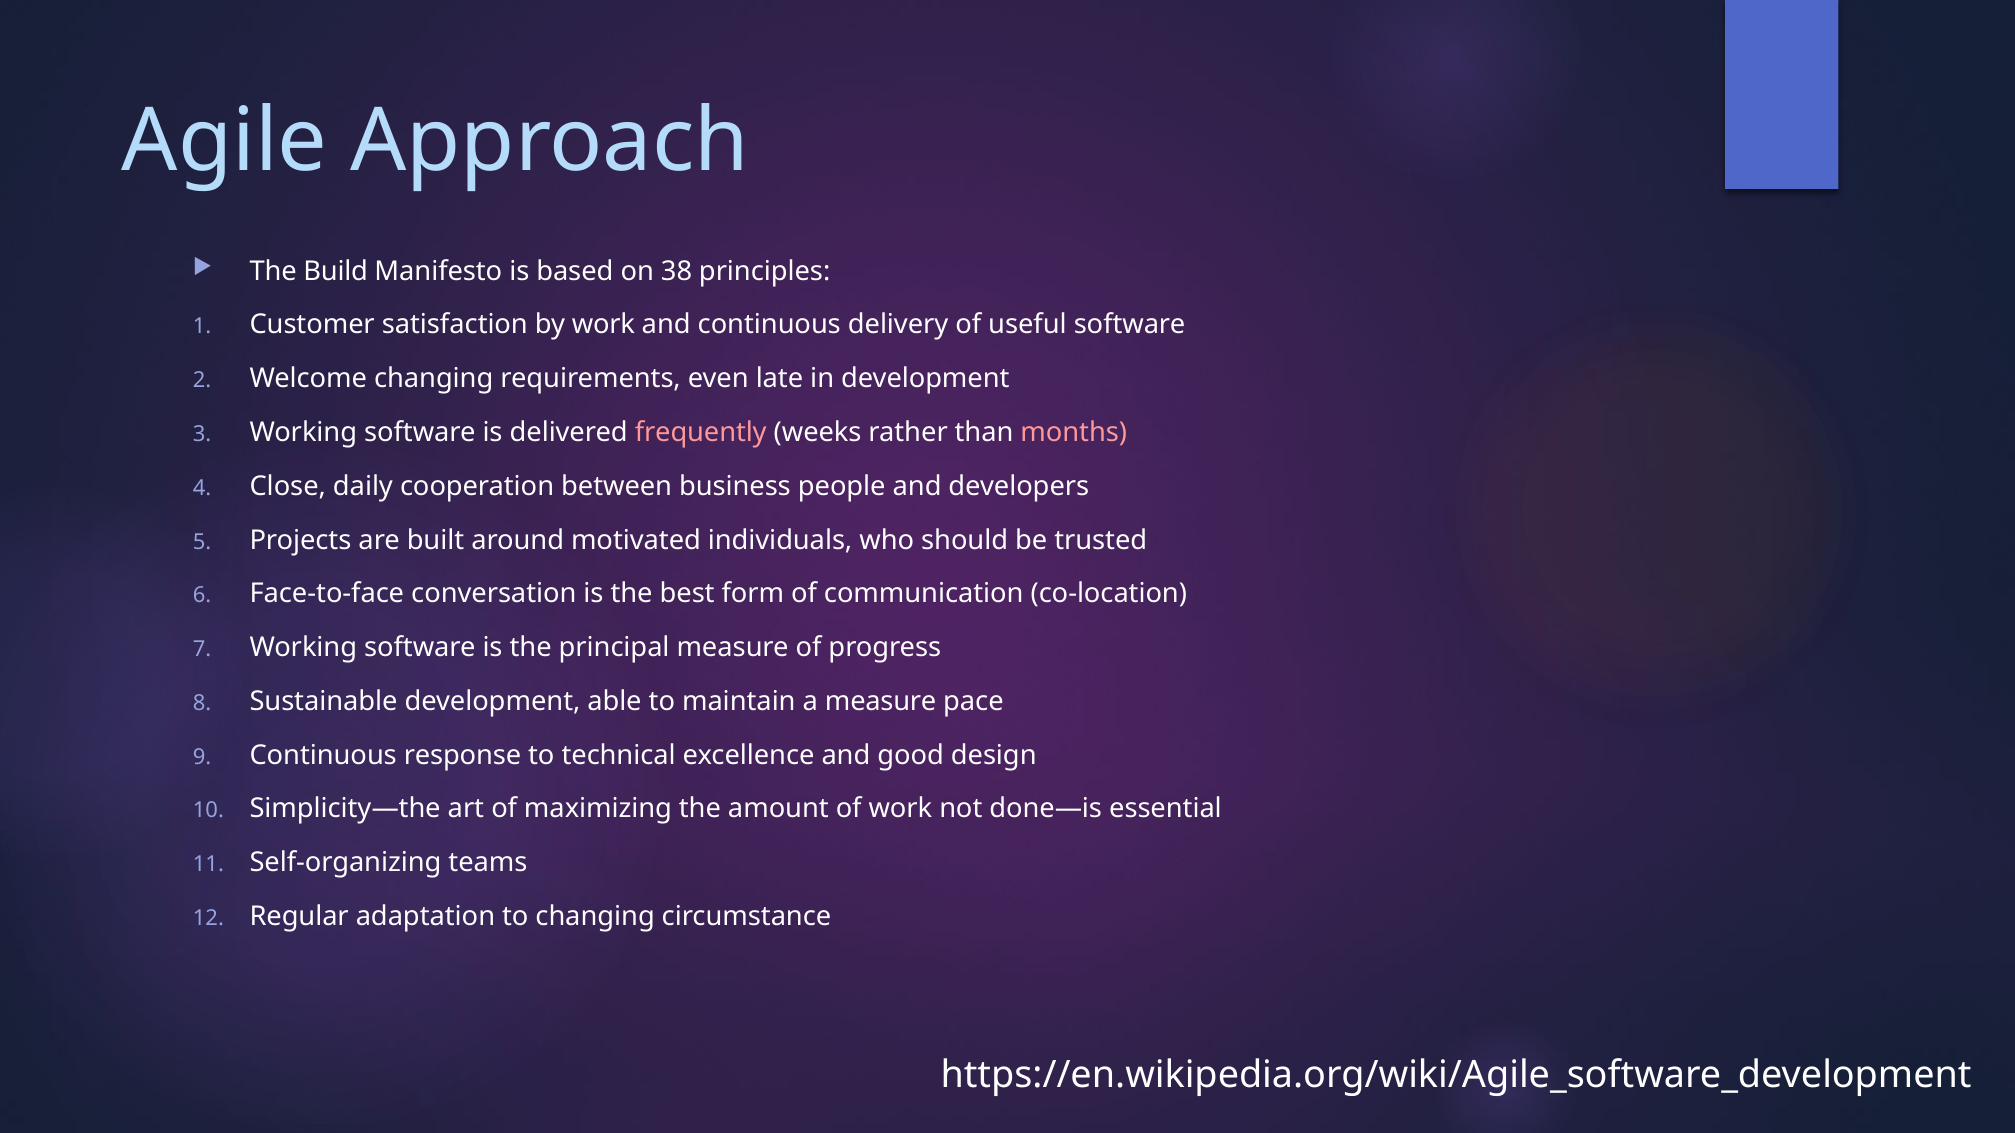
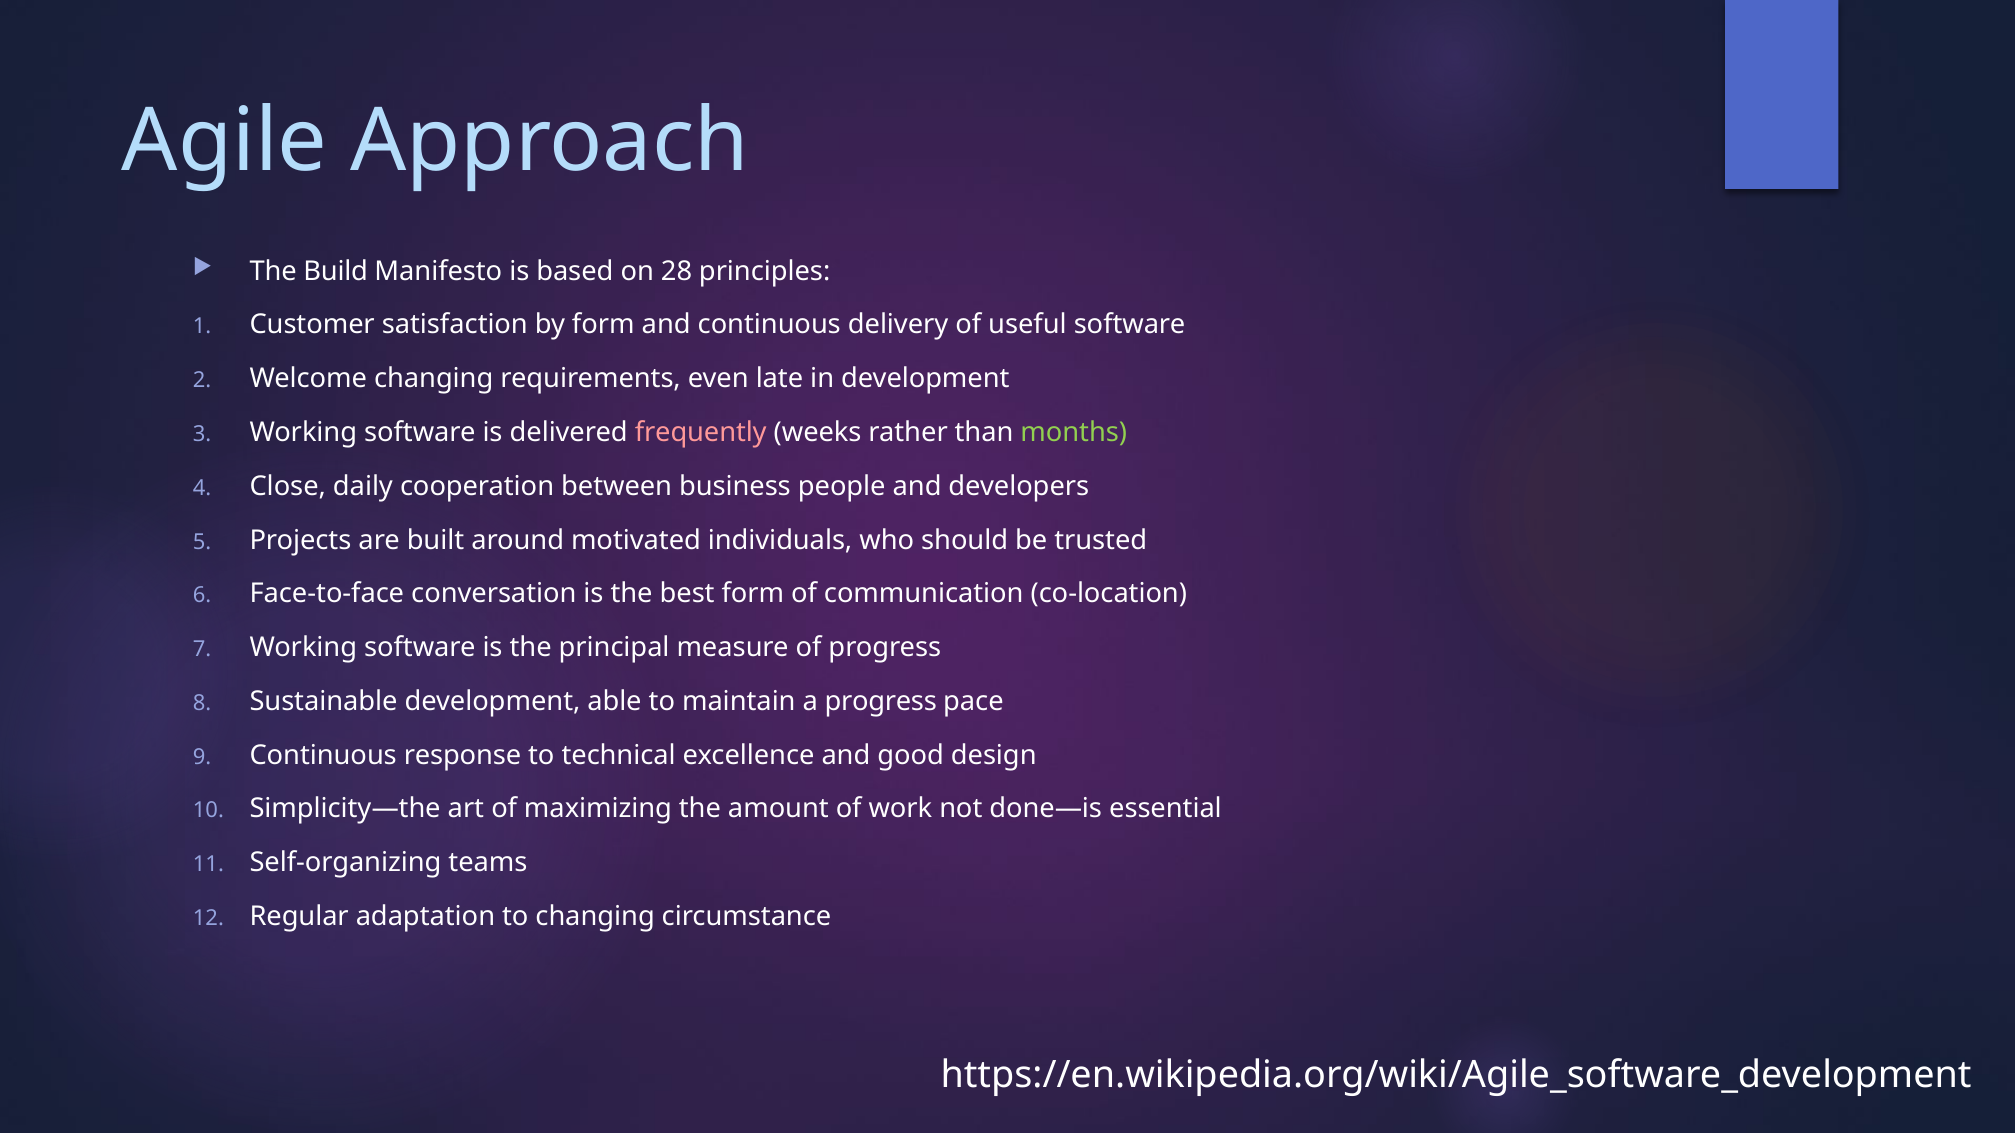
38: 38 -> 28 (677, 271)
by work: work -> form (603, 325)
months colour: pink -> light green (1074, 433)
a measure: measure -> progress (881, 702)
